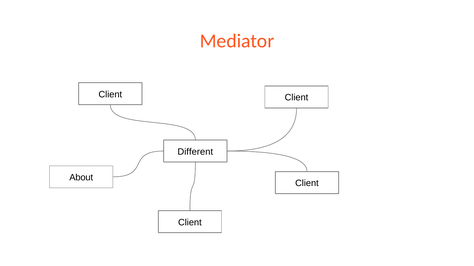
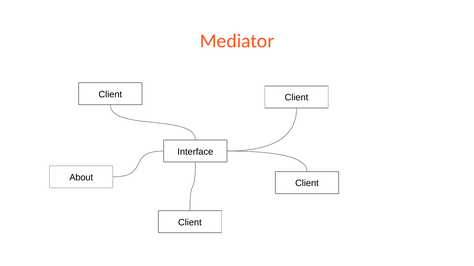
Different: Different -> Interface (195, 152)
